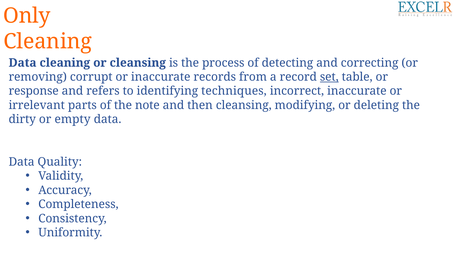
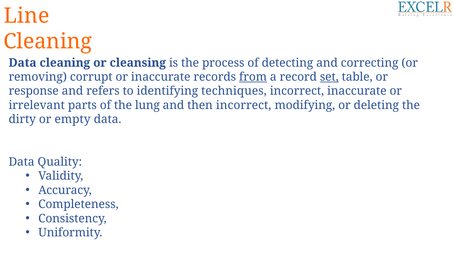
Only: Only -> Line (27, 16)
from underline: none -> present (253, 77)
note: note -> lung (147, 105)
then cleansing: cleansing -> incorrect (244, 105)
